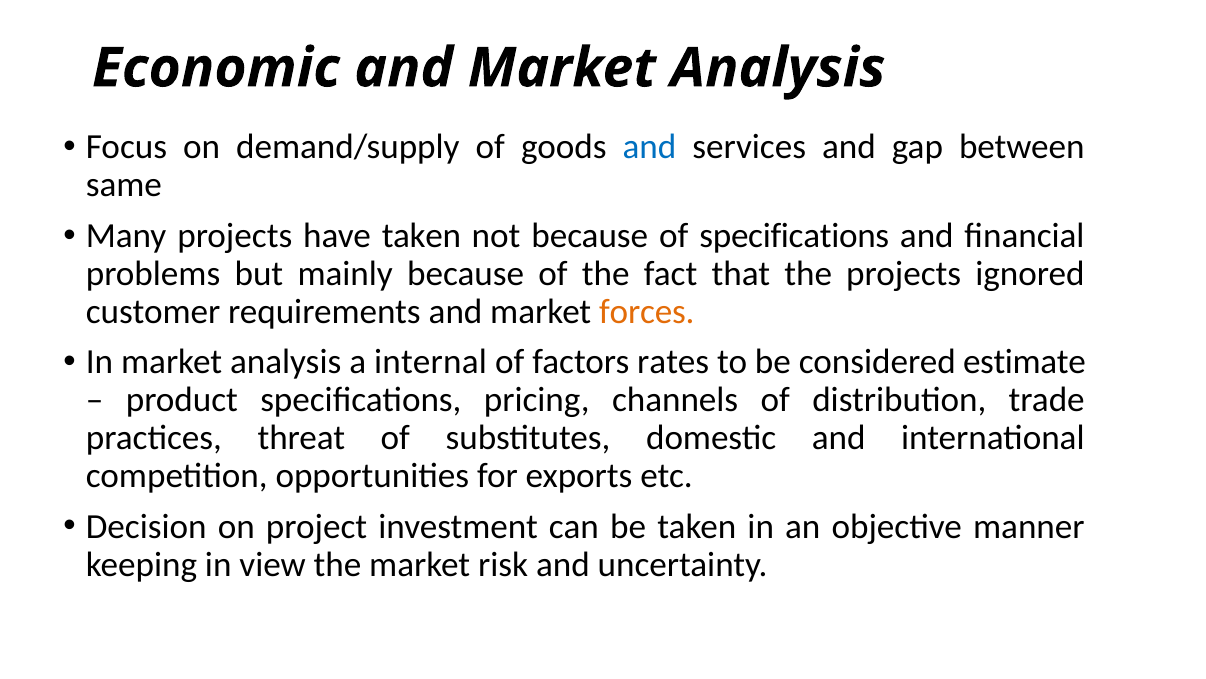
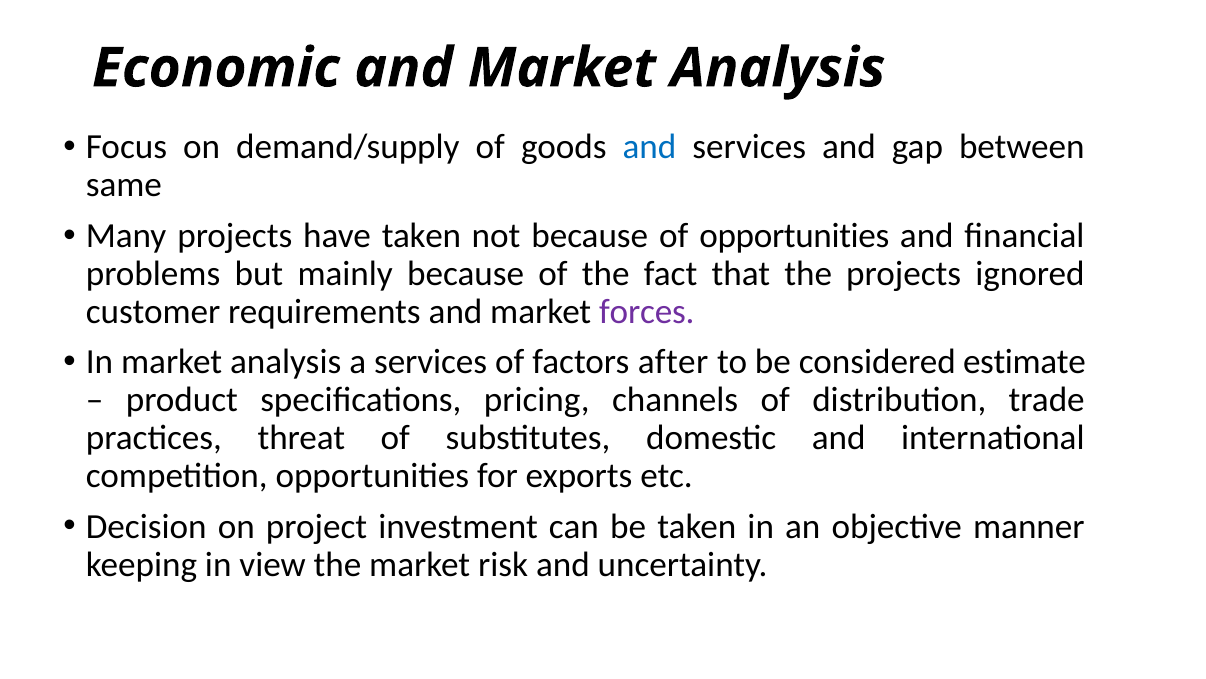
of specifications: specifications -> opportunities (794, 236)
forces colour: orange -> purple (647, 311)
a internal: internal -> services (431, 362)
rates: rates -> after (673, 362)
